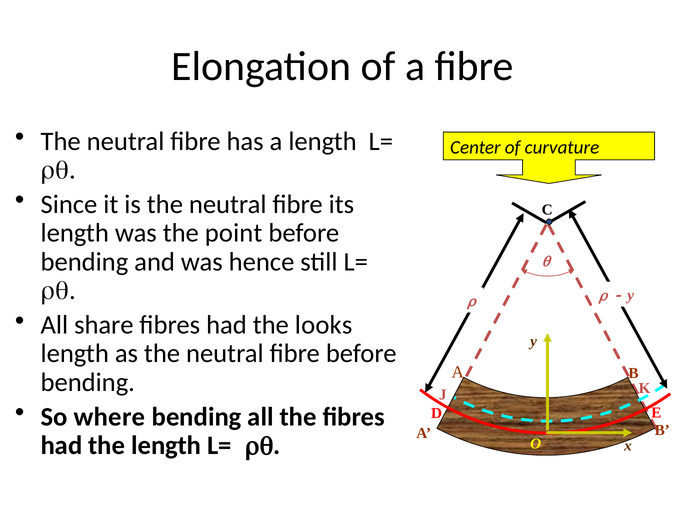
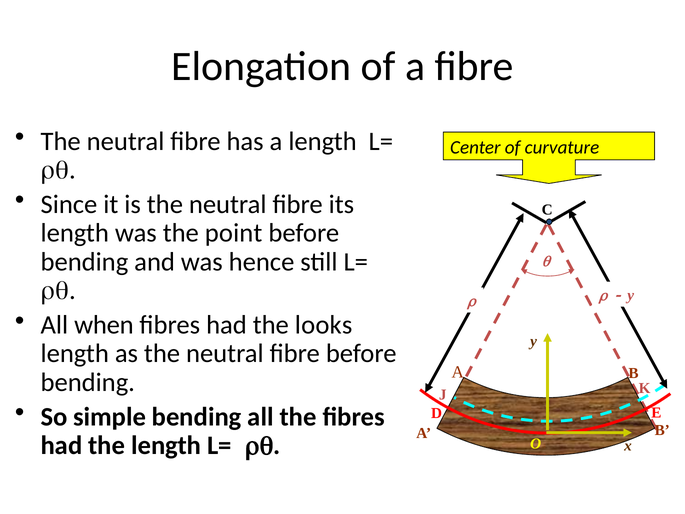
share: share -> when (104, 325)
where: where -> simple (110, 417)
